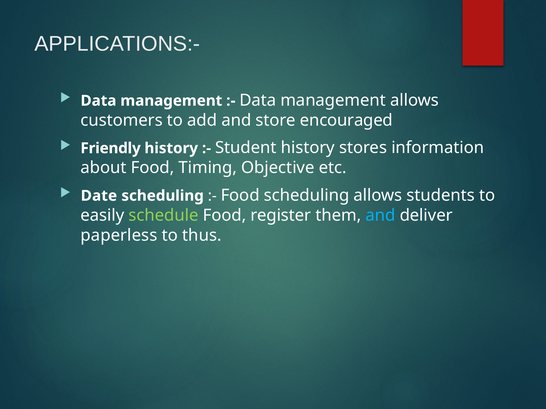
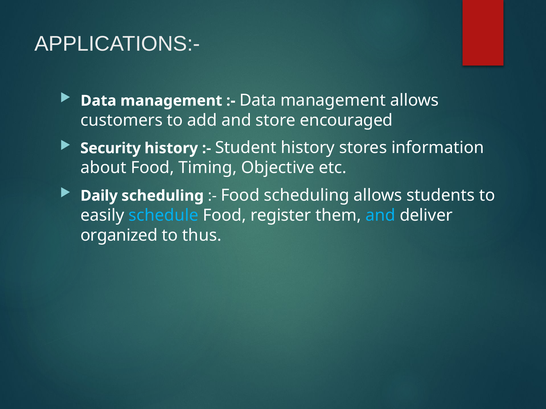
Friendly: Friendly -> Security (111, 148)
Date: Date -> Daily (99, 196)
schedule colour: light green -> light blue (163, 215)
paperless: paperless -> organized (119, 235)
